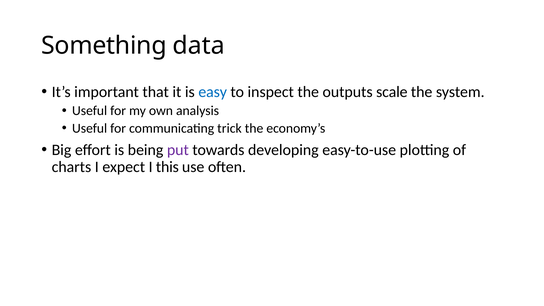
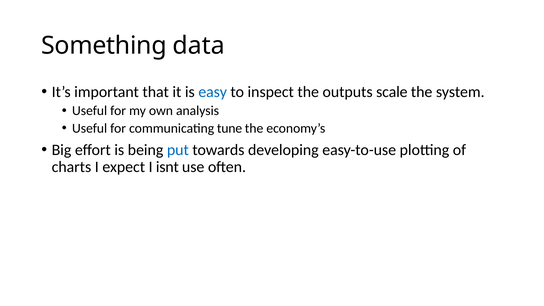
trick: trick -> tune (230, 128)
put colour: purple -> blue (178, 150)
this: this -> isnt (167, 167)
